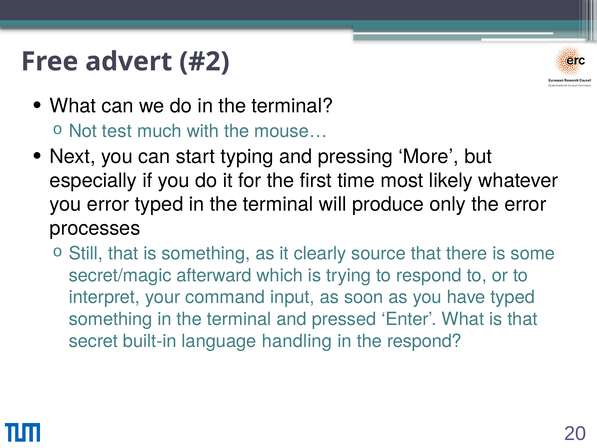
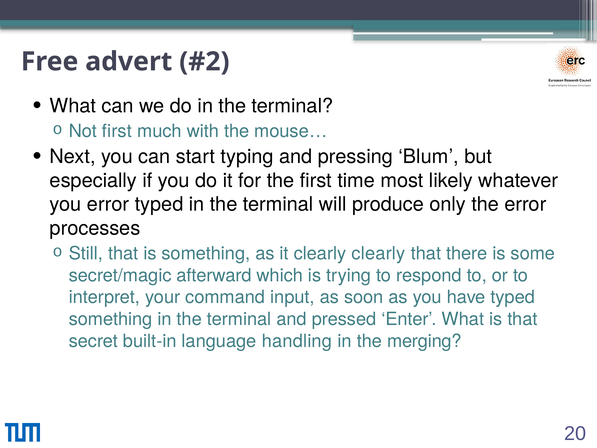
Not test: test -> first (117, 131)
More: More -> Blum (429, 157)
clearly source: source -> clearly (378, 253)
the respond: respond -> merging (424, 341)
